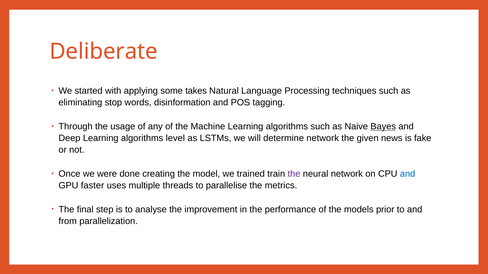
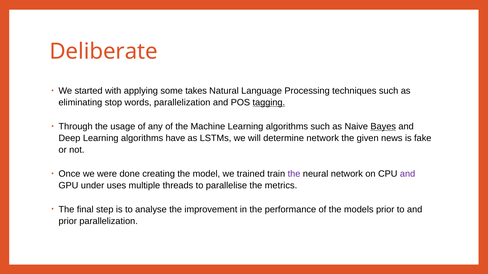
words disinformation: disinformation -> parallelization (182, 103)
tagging underline: none -> present (269, 103)
level: level -> have (175, 138)
and colour: blue -> purple (408, 174)
faster: faster -> under (93, 186)
from: from -> prior (68, 222)
